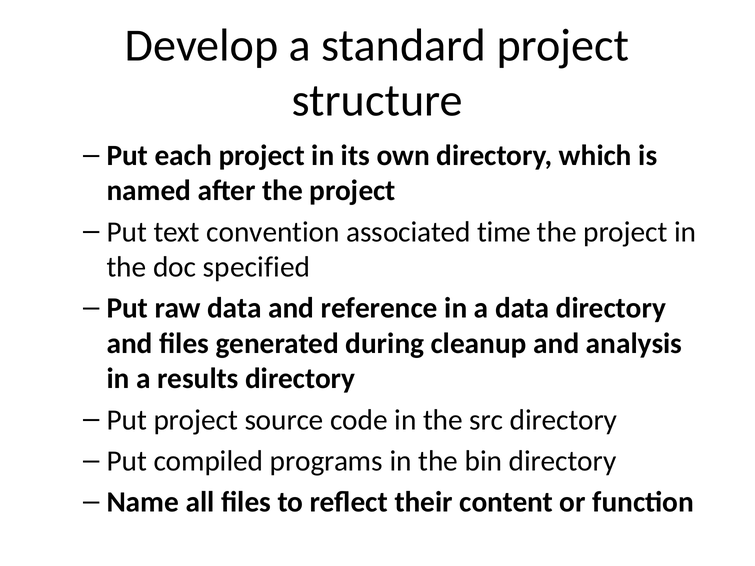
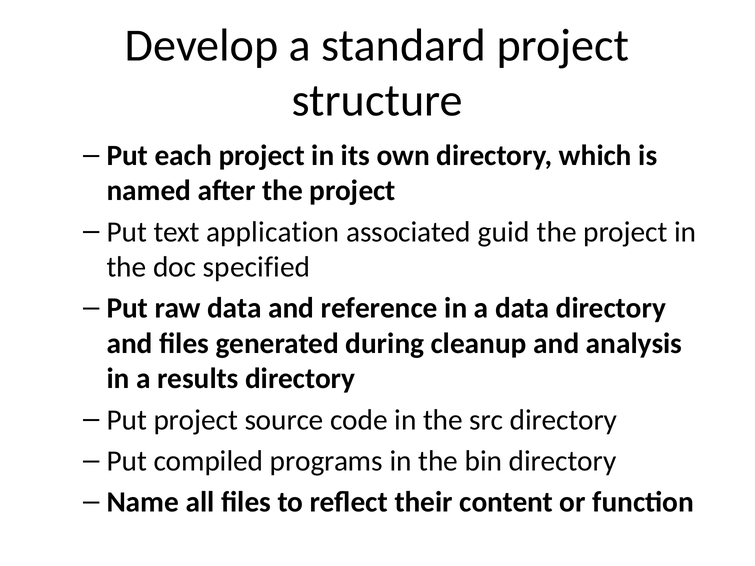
convention: convention -> application (273, 232)
time: time -> guid (504, 232)
